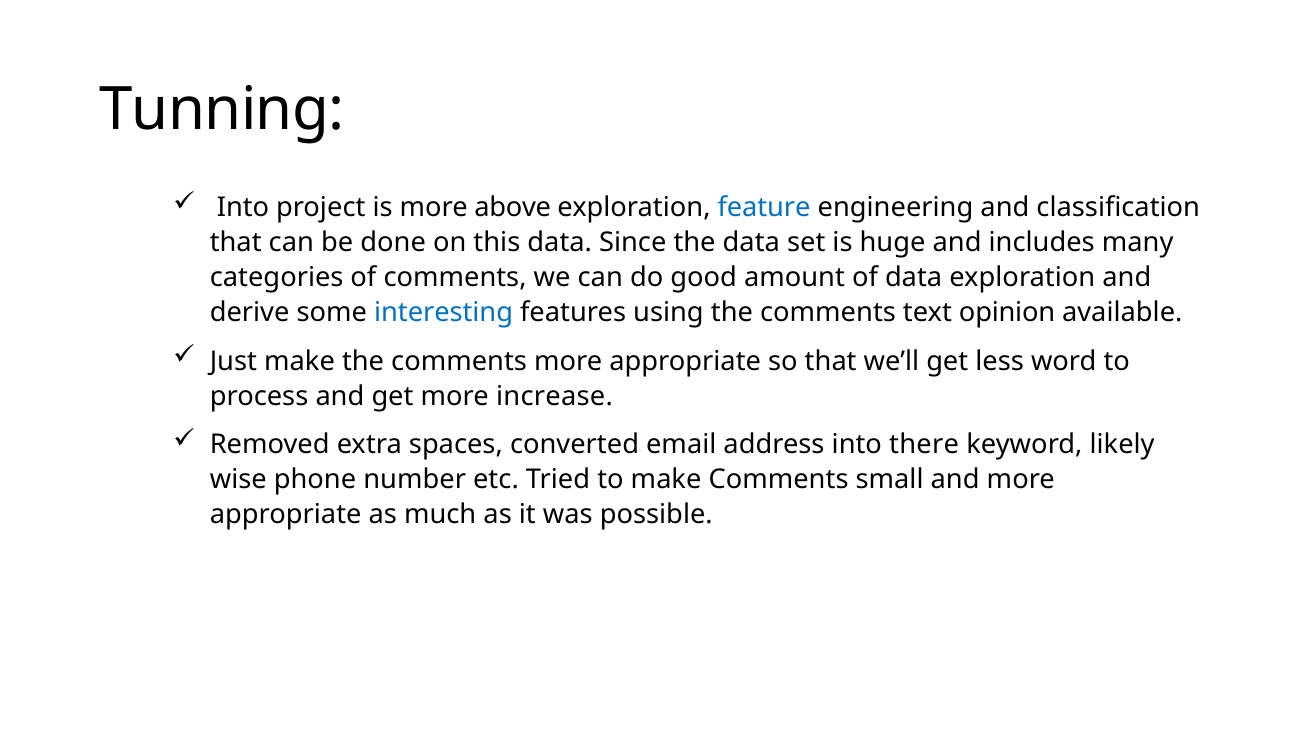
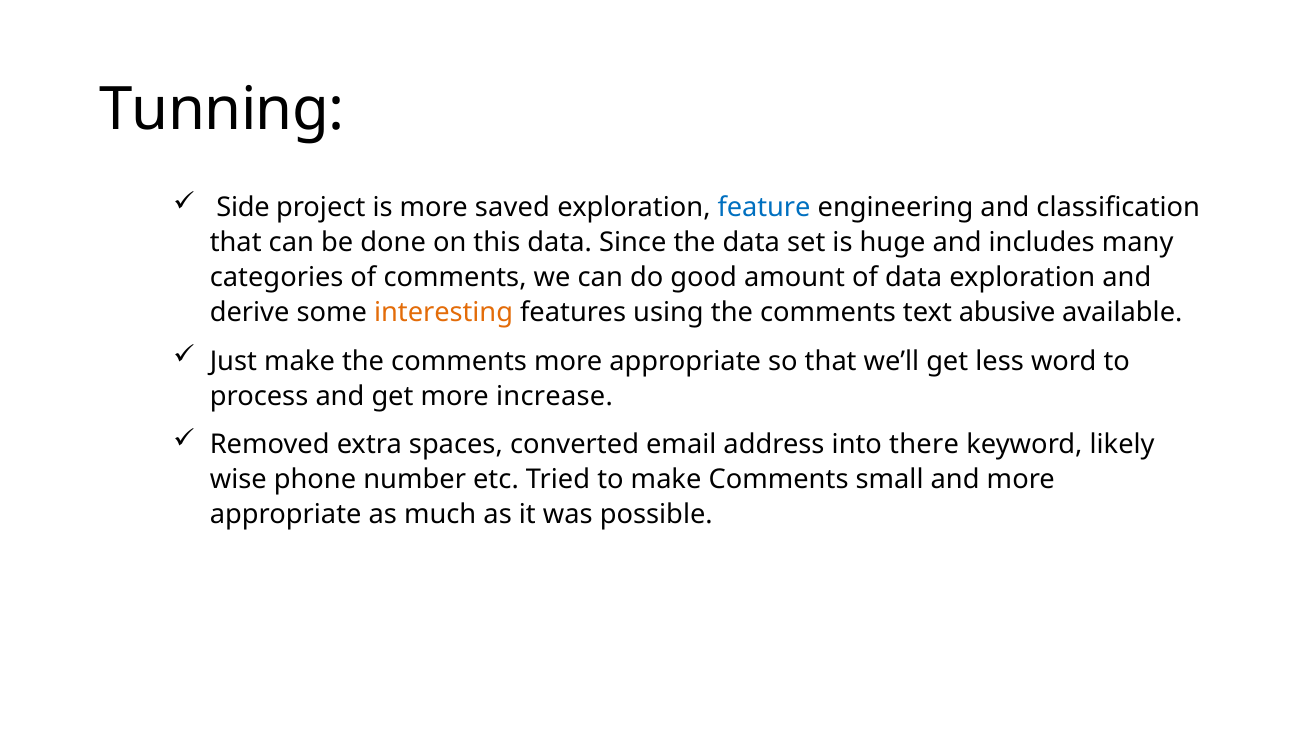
Into: Into -> Side (243, 208)
above: above -> saved (512, 208)
interesting colour: blue -> orange (444, 313)
opinion: opinion -> abusive (1007, 313)
